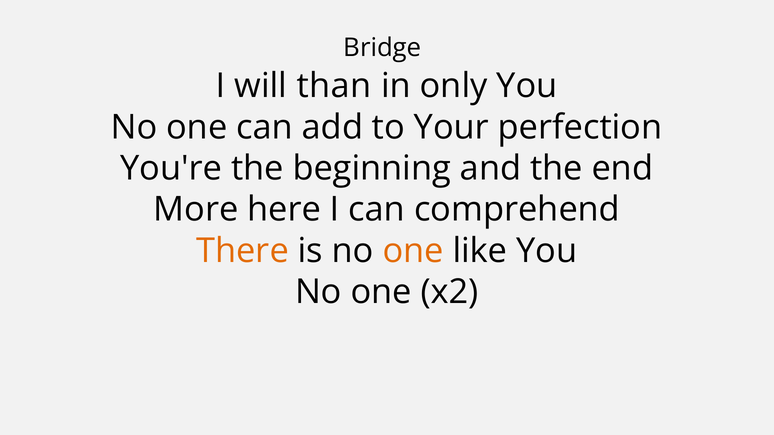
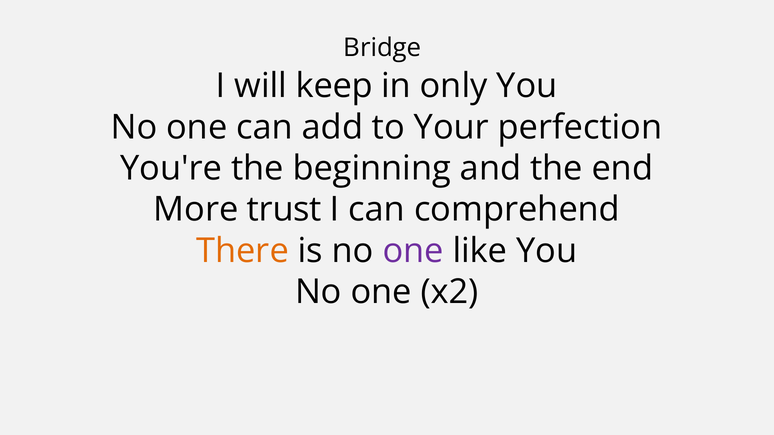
than: than -> keep (334, 86)
here: here -> trust (284, 210)
one colour: orange -> purple (413, 251)
